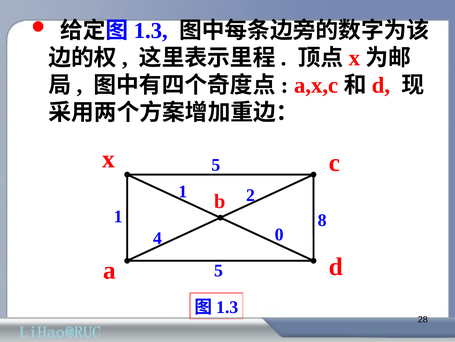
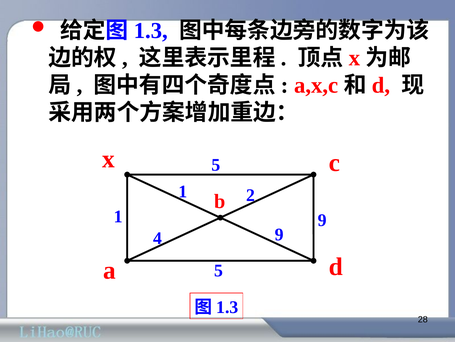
1 8: 8 -> 9 (322, 220)
4 0: 0 -> 9 (279, 234)
